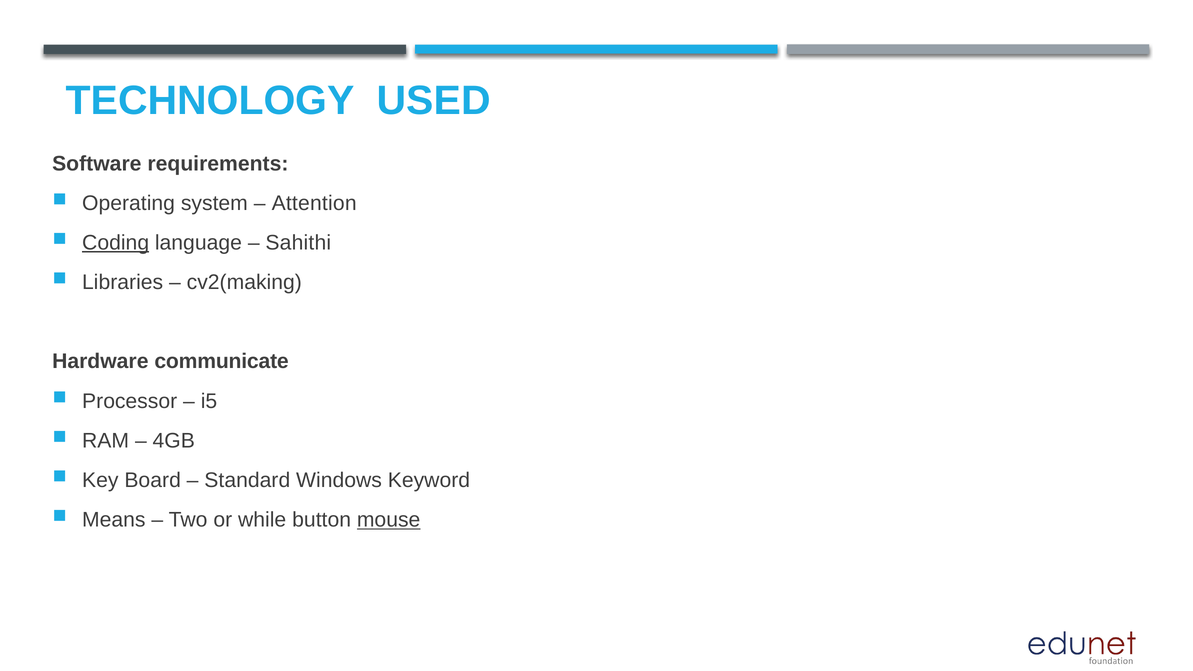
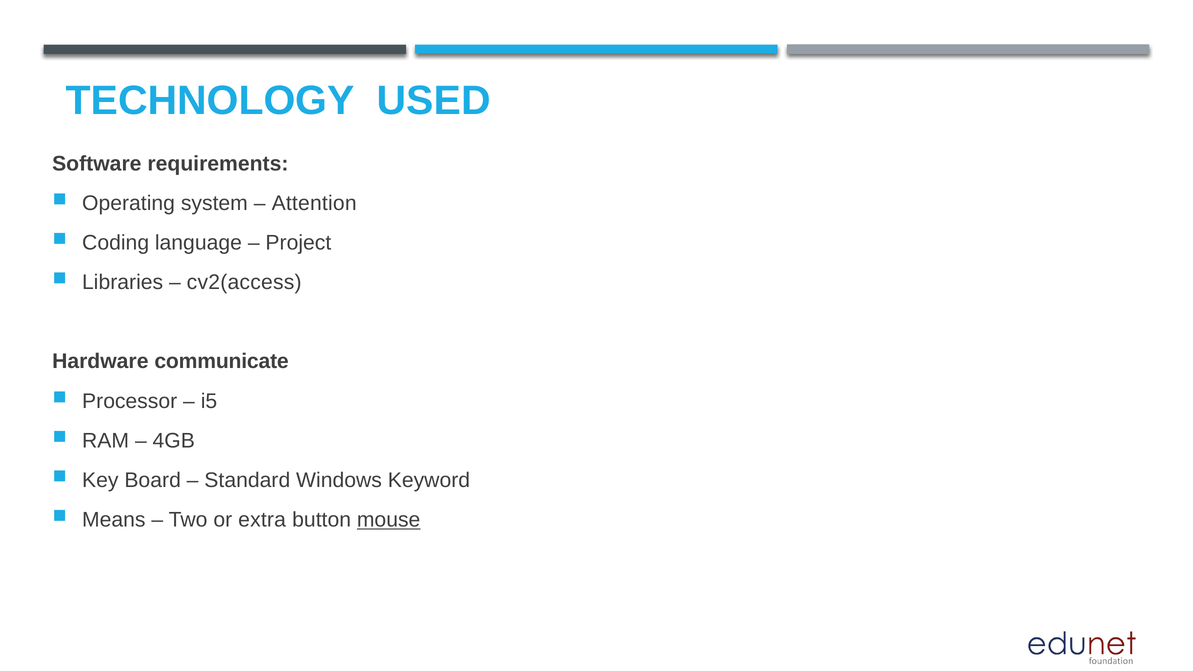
Coding underline: present -> none (116, 243)
Sahithi: Sahithi -> Project (298, 243)
cv2(making: cv2(making -> cv2(access (244, 282)
while: while -> extra (262, 520)
